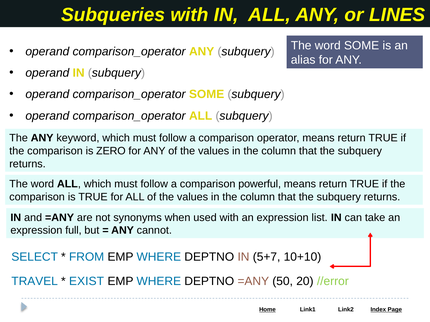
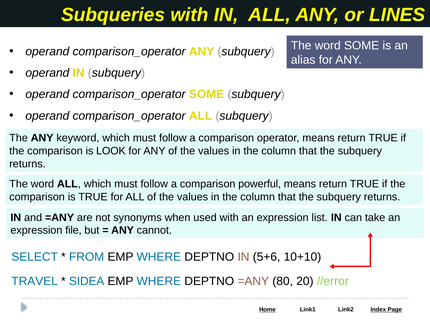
ZERO: ZERO -> LOOK (111, 151)
full: full -> file (73, 231)
5+7: 5+7 -> 5+6 (267, 257)
EXIST: EXIST -> SIDEA (87, 282)
50: 50 -> 80 (283, 282)
